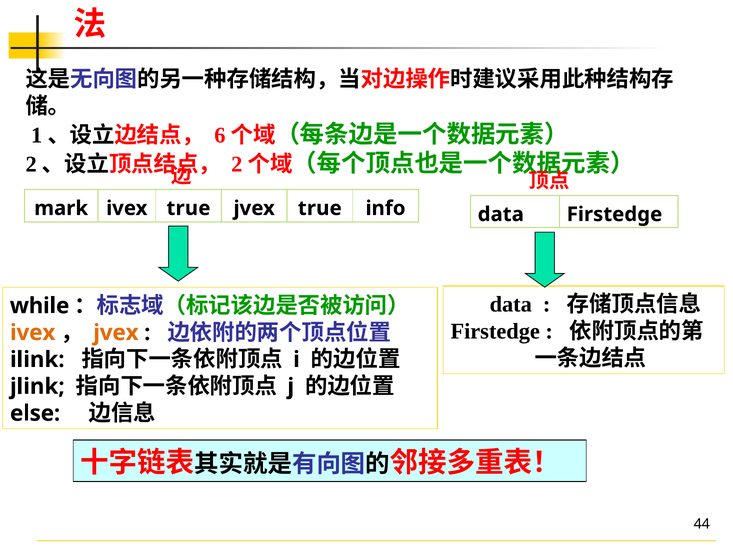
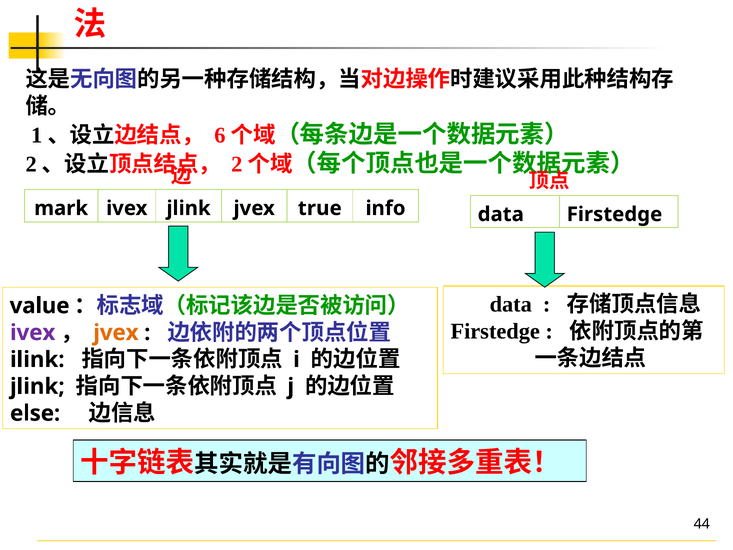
ivex true: true -> jlink (189, 208)
while: while -> value (40, 306)
ivex colour: orange -> purple (33, 333)
